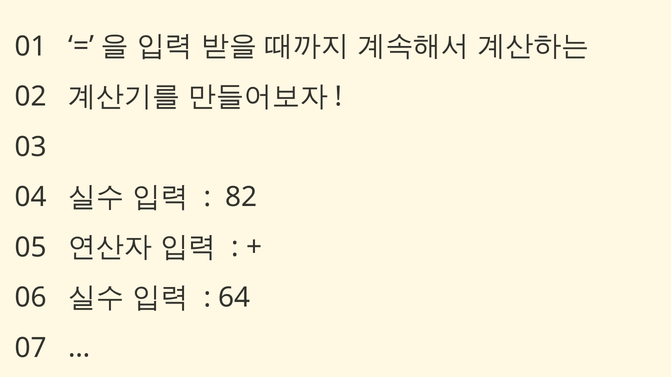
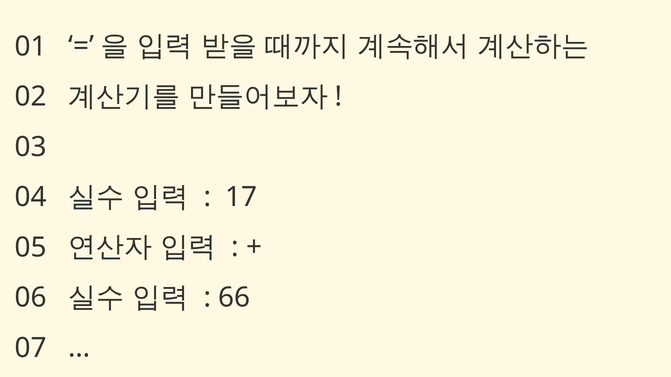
82: 82 -> 17 (241, 197)
64: 64 -> 66 (234, 298)
